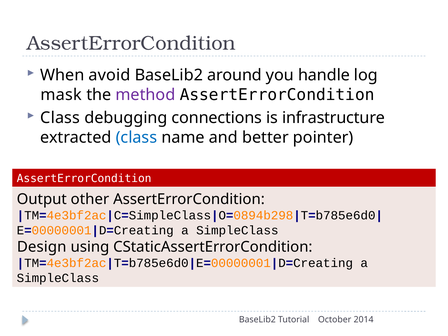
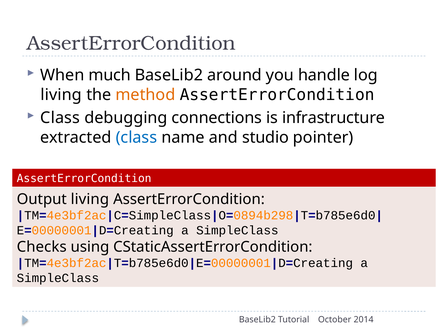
avoid: avoid -> much (110, 75)
mask: mask -> living (61, 95)
method colour: purple -> orange (145, 95)
better: better -> studio (266, 137)
Output other: other -> living (90, 199)
Design: Design -> Checks (42, 247)
